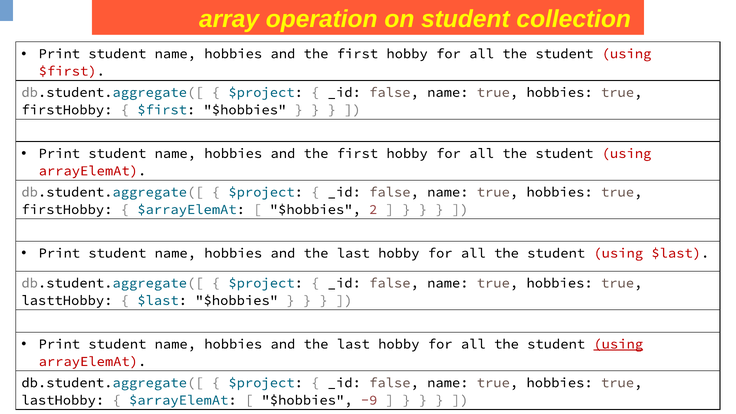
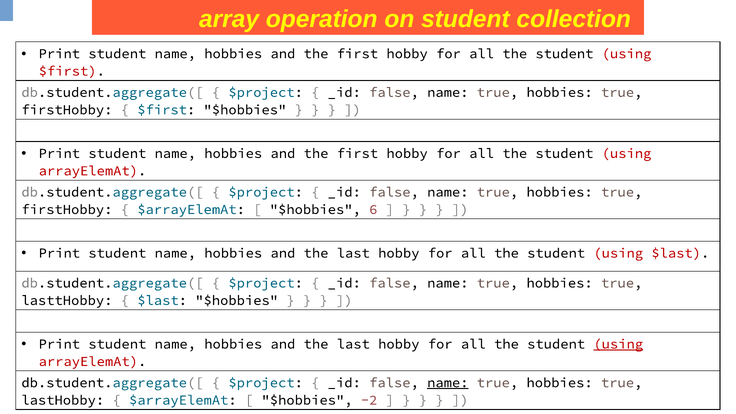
2: 2 -> 6 (373, 209)
name underline: none -> present (448, 383)
-9: -9 -> -2 (369, 400)
